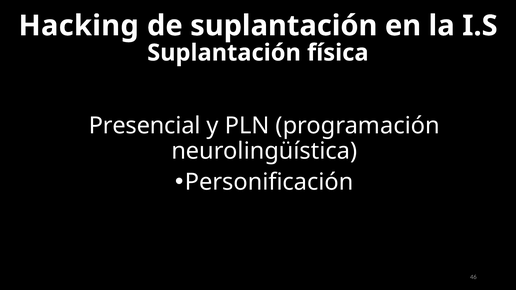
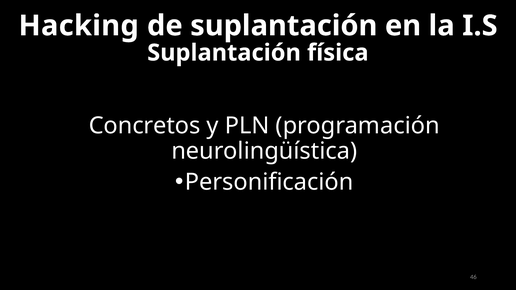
Presencial: Presencial -> Concretos (145, 126)
